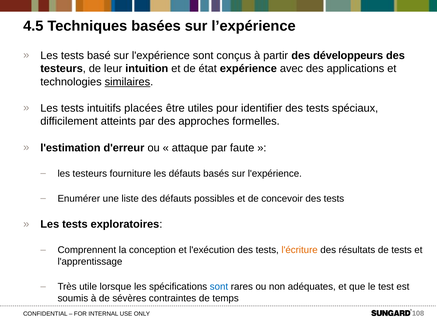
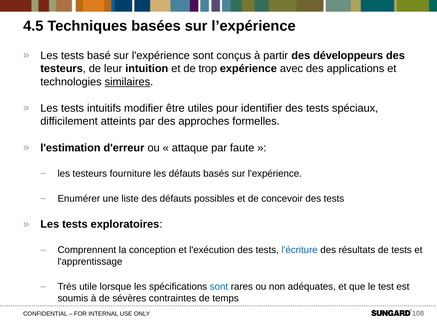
état: état -> trop (208, 69)
placées: placées -> modifier (143, 108)
l'écriture colour: orange -> blue (300, 250)
